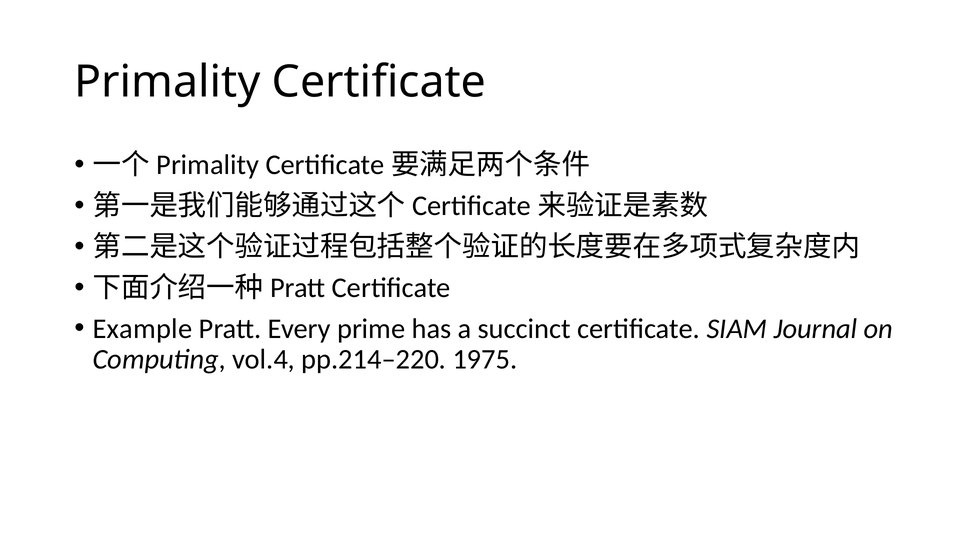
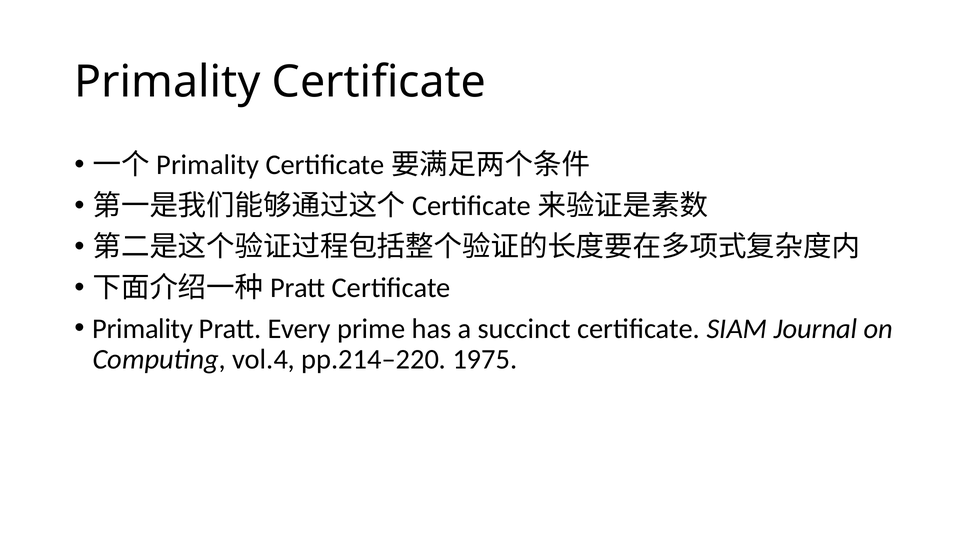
Example: Example -> Primality (143, 329)
